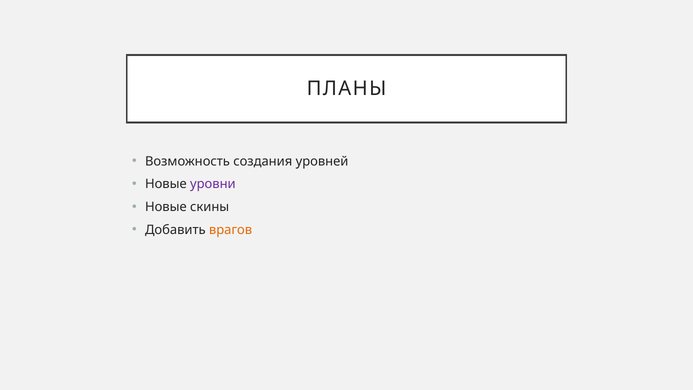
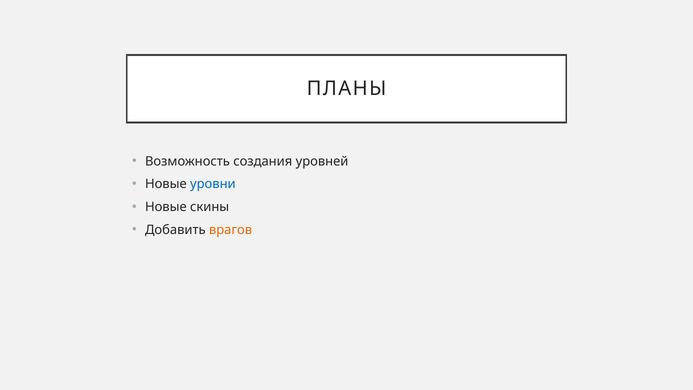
уровни colour: purple -> blue (213, 184)
